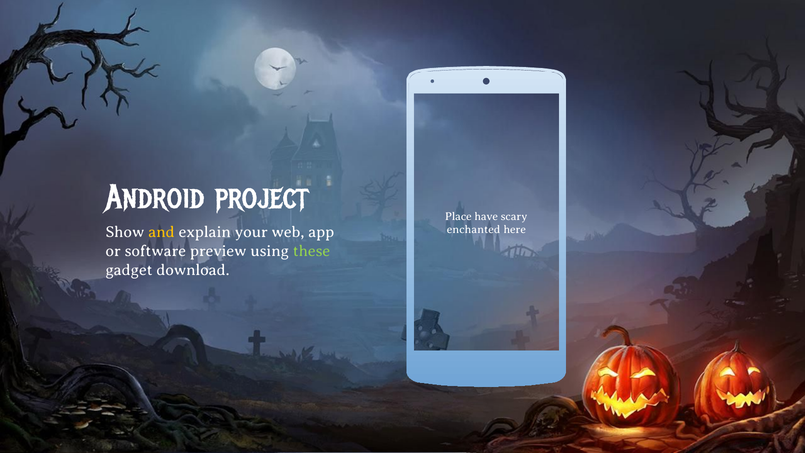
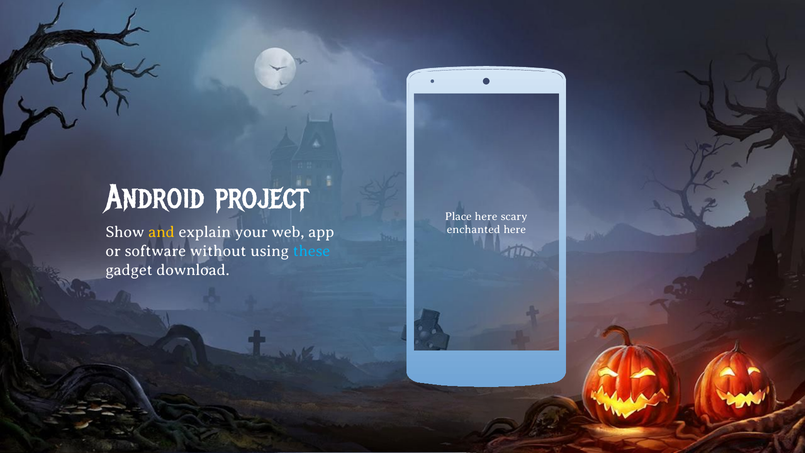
Place have: have -> here (486, 216)
preview: preview -> without (218, 251)
these colour: light green -> light blue (312, 251)
